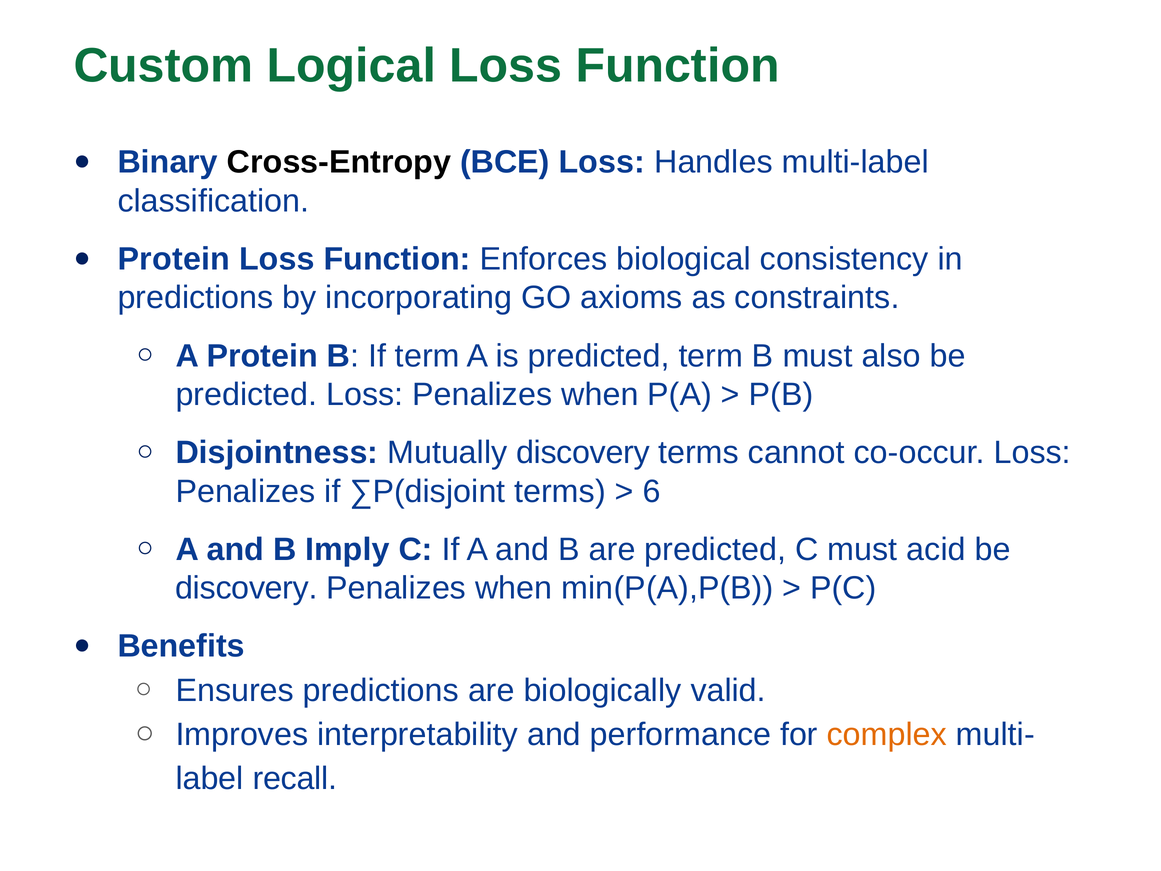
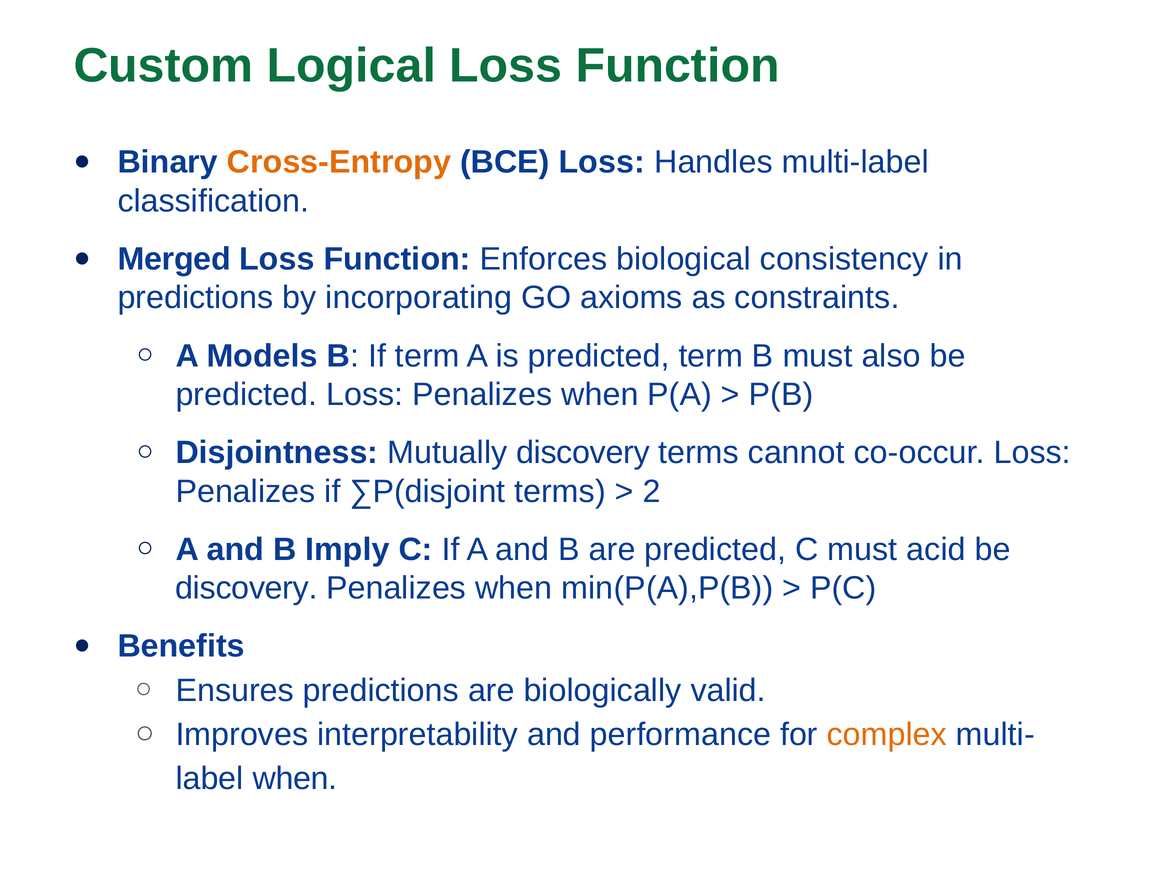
Cross-Entropy colour: black -> orange (339, 162)
Protein: Protein -> Merged (174, 259)
A Protein: Protein -> Models (262, 356)
6: 6 -> 2 (652, 491)
recall: recall -> when (295, 778)
